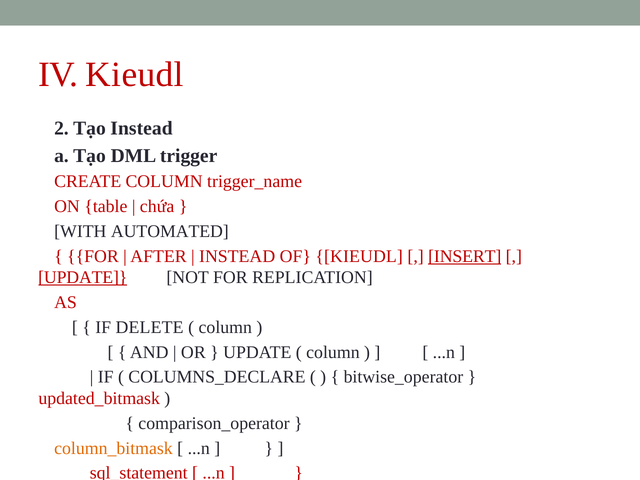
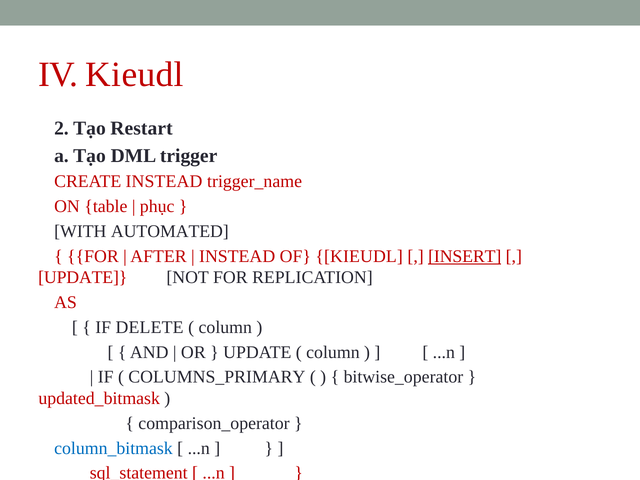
Tạo Instead: Instead -> Restart (141, 128)
CREATE COLUMN: COLUMN -> INSTEAD (164, 181)
chứa: chứa -> phục (157, 206)
UPDATE underline: present -> none (83, 278)
COLUMNS_DECLARE: COLUMNS_DECLARE -> COLUMNS_PRIMARY (217, 377)
column_bitmask colour: orange -> blue (113, 448)
